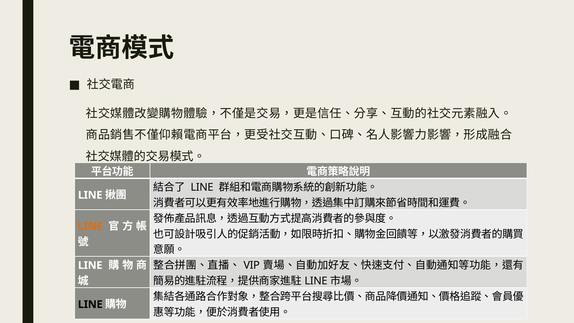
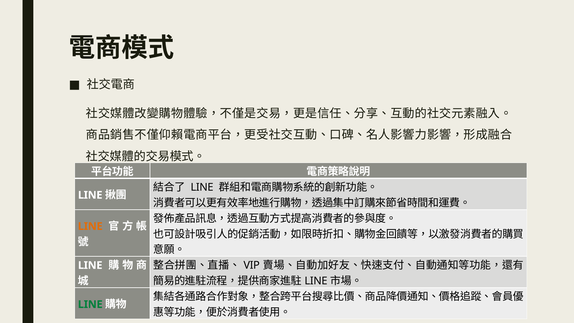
LINE colour: black -> green (90, 304)
